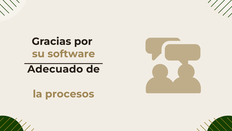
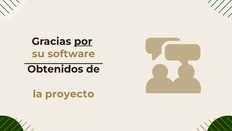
por underline: none -> present (83, 41)
Adecuado: Adecuado -> Obtenidos (55, 69)
procesos: procesos -> proyecto (70, 94)
